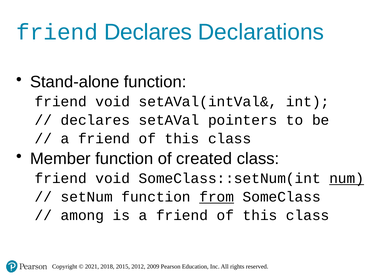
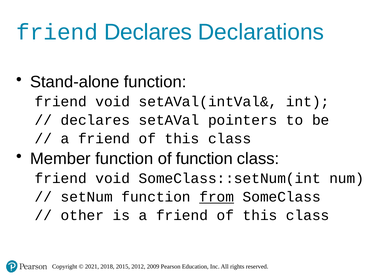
of created: created -> function (204, 159)
num underline: present -> none (347, 178)
among: among -> other (82, 215)
